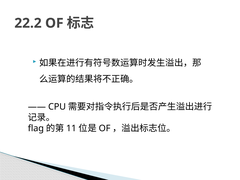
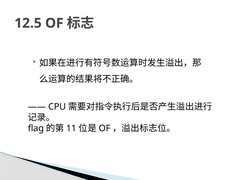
22.2: 22.2 -> 12.5 (28, 23)
